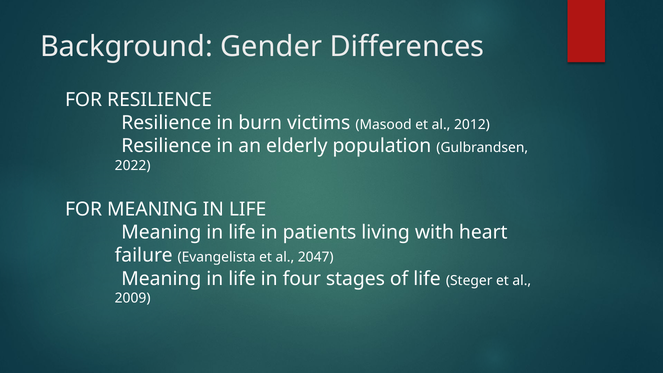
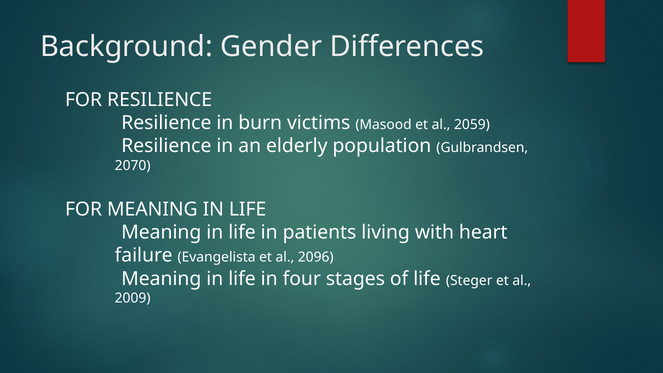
2012: 2012 -> 2059 (472, 125)
2022: 2022 -> 2070 (133, 166)
2047: 2047 -> 2096 (316, 257)
